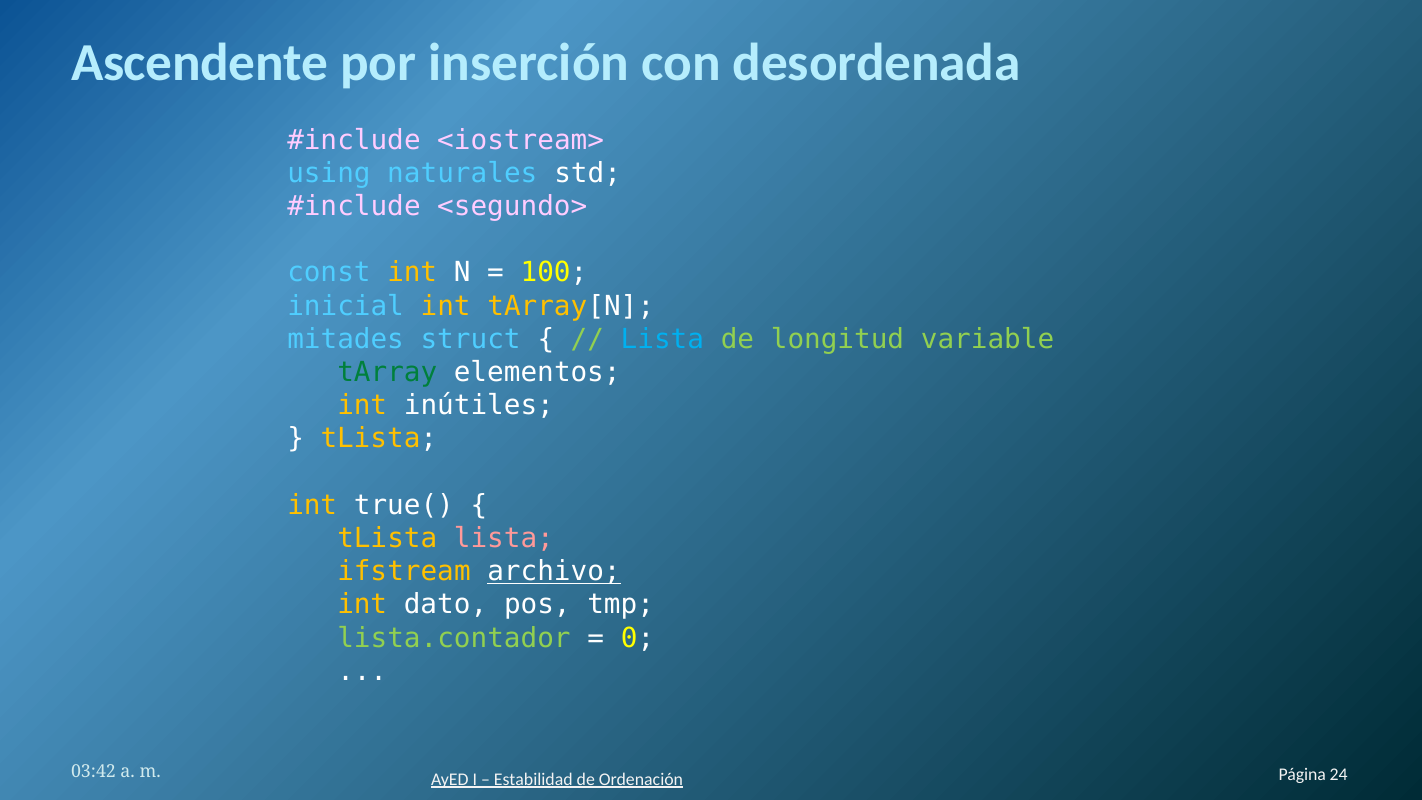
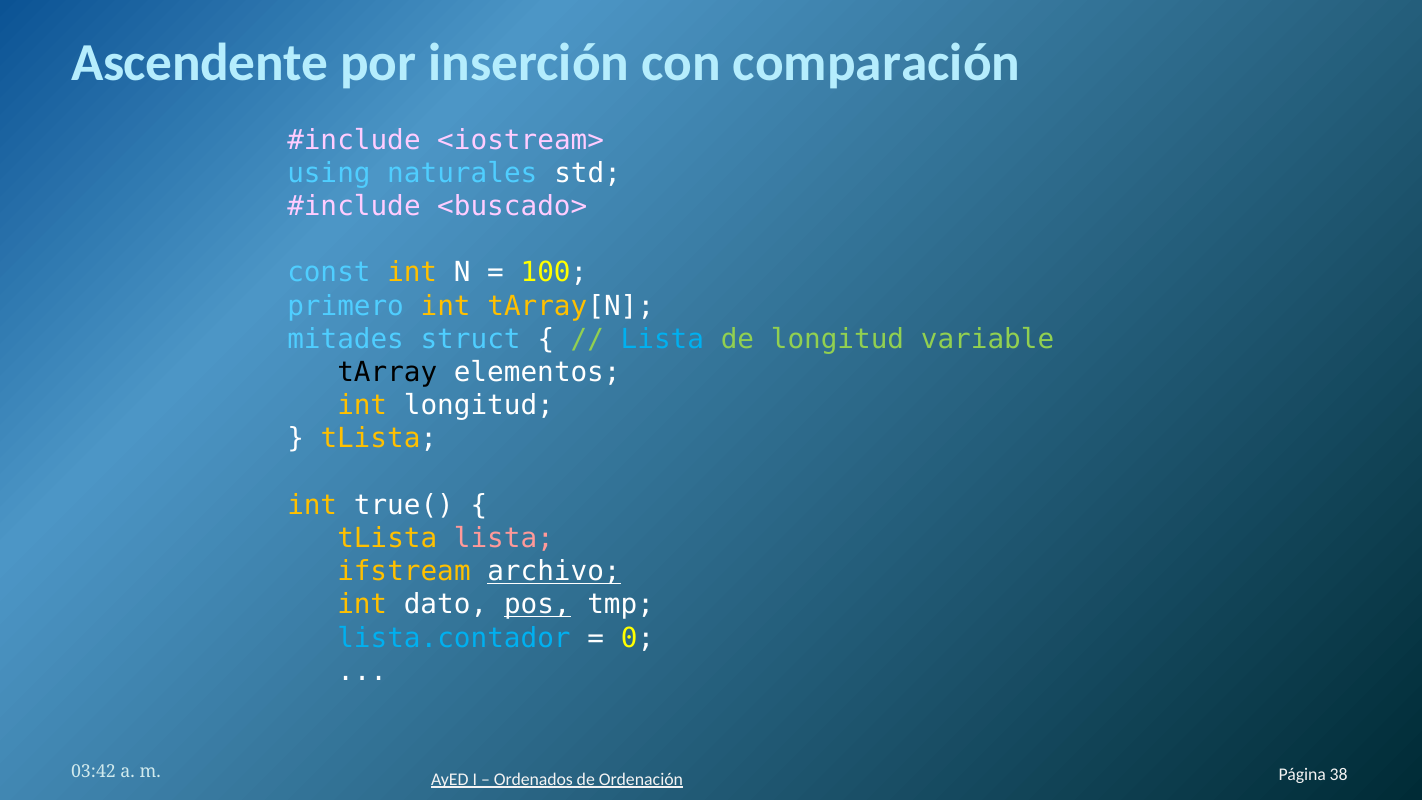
desordenada: desordenada -> comparación (877, 63)
<segundo>: <segundo> -> <buscado> (512, 206)
inicial: inicial -> primero (346, 306)
tArray colour: green -> black (387, 372)
int inútiles: inútiles -> longitud (479, 405)
pos underline: none -> present (537, 605)
lista.contador colour: light green -> light blue (454, 638)
Estabilidad: Estabilidad -> Ordenados (533, 779)
24: 24 -> 38 (1339, 774)
